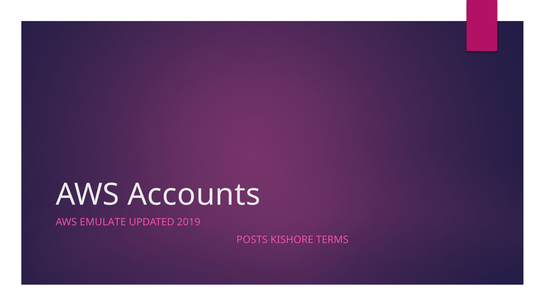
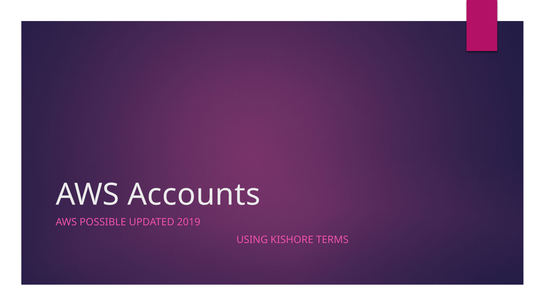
EMULATE: EMULATE -> POSSIBLE (103, 222)
POSTS: POSTS -> USING (252, 240)
